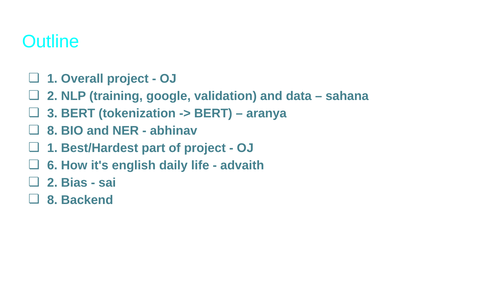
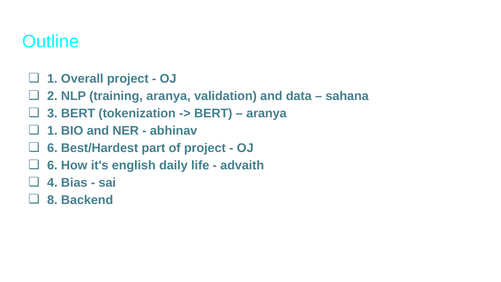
training google: google -> aranya (168, 96)
8: 8 -> 1 (52, 131)
1: 1 -> 6 (52, 148)
2: 2 -> 4 (52, 182)
